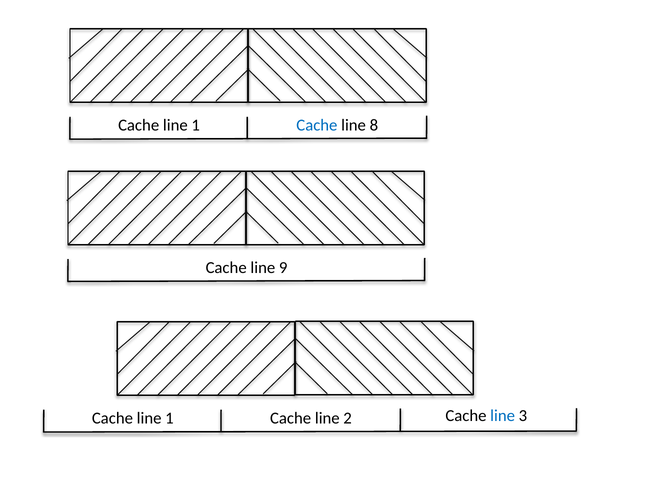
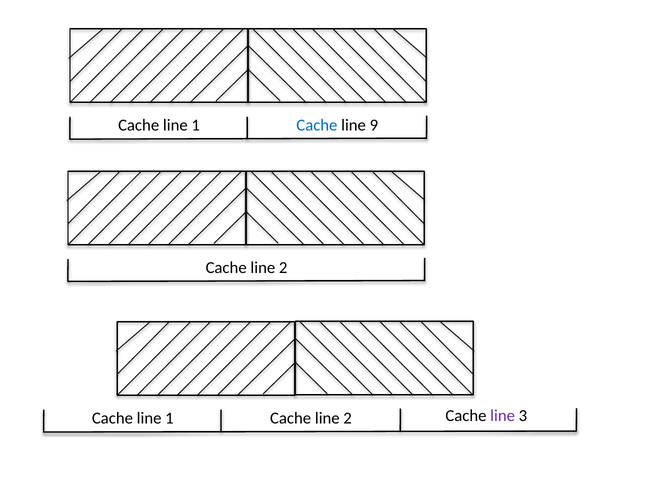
8: 8 -> 9 (374, 125)
9: 9 -> 2 (283, 268)
line colour: blue -> purple (503, 416)
